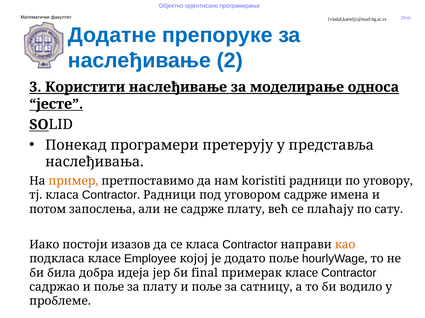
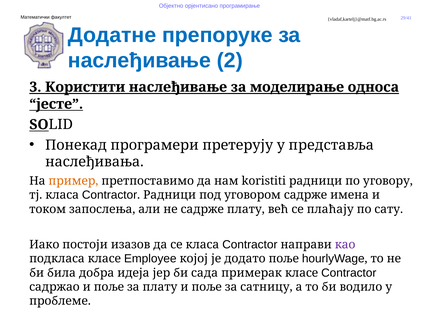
потом: потом -> током (48, 210)
као colour: orange -> purple (345, 245)
final: final -> сада (205, 273)
